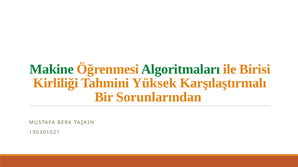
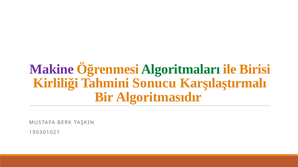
Makine colour: green -> purple (52, 69)
Yüksek: Yüksek -> Sonucu (154, 83)
Sorunlarından: Sorunlarından -> Algoritmasıdır (159, 97)
